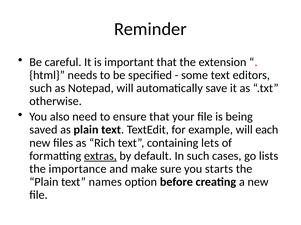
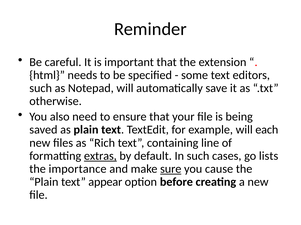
lets: lets -> line (210, 143)
sure underline: none -> present (171, 169)
starts: starts -> cause (219, 169)
names: names -> appear (105, 183)
